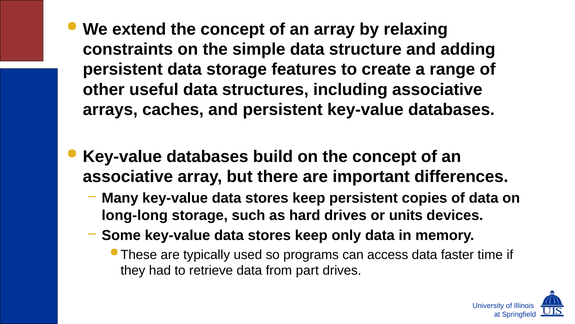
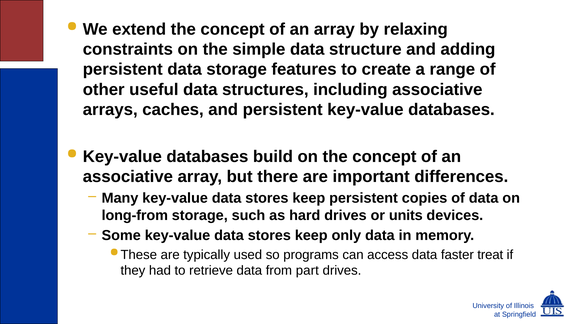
long-long: long-long -> long-from (135, 215)
time: time -> treat (490, 254)
